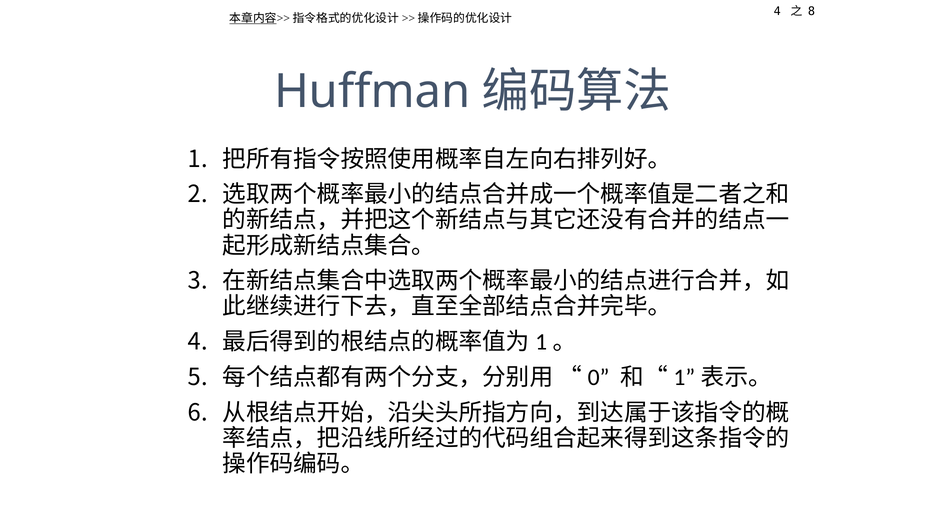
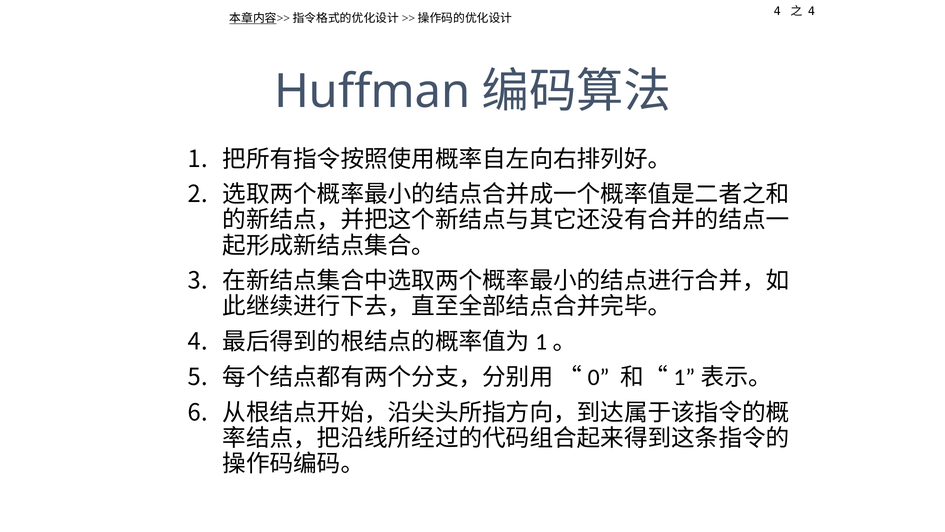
8: 8 -> 4 (811, 12)
